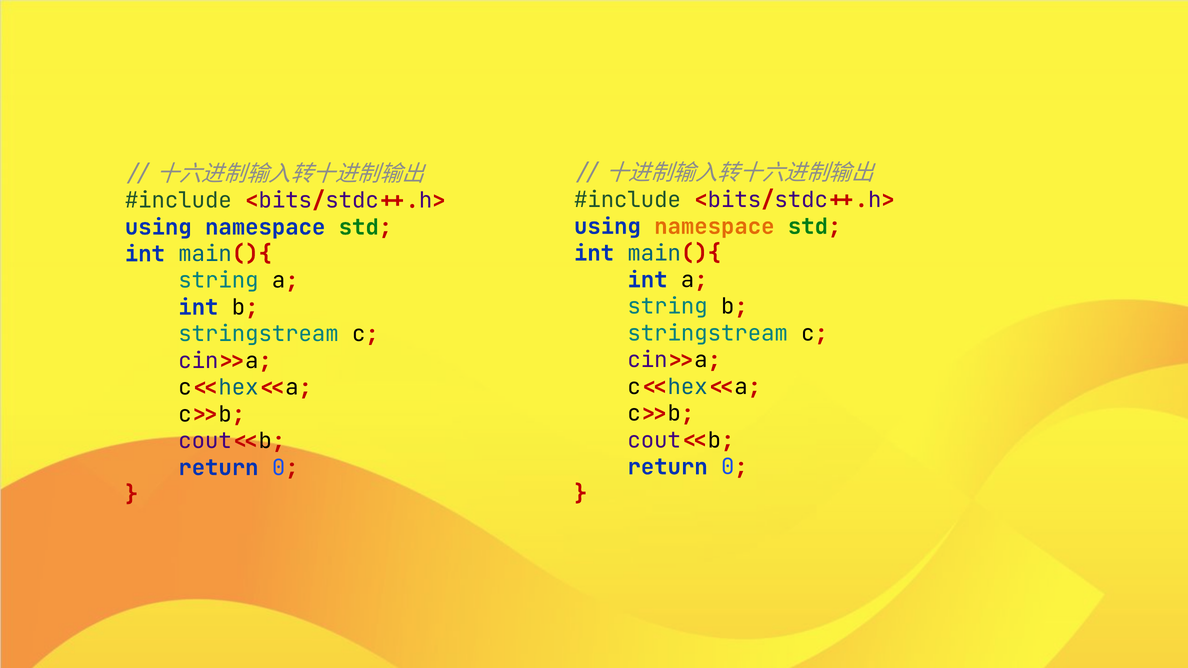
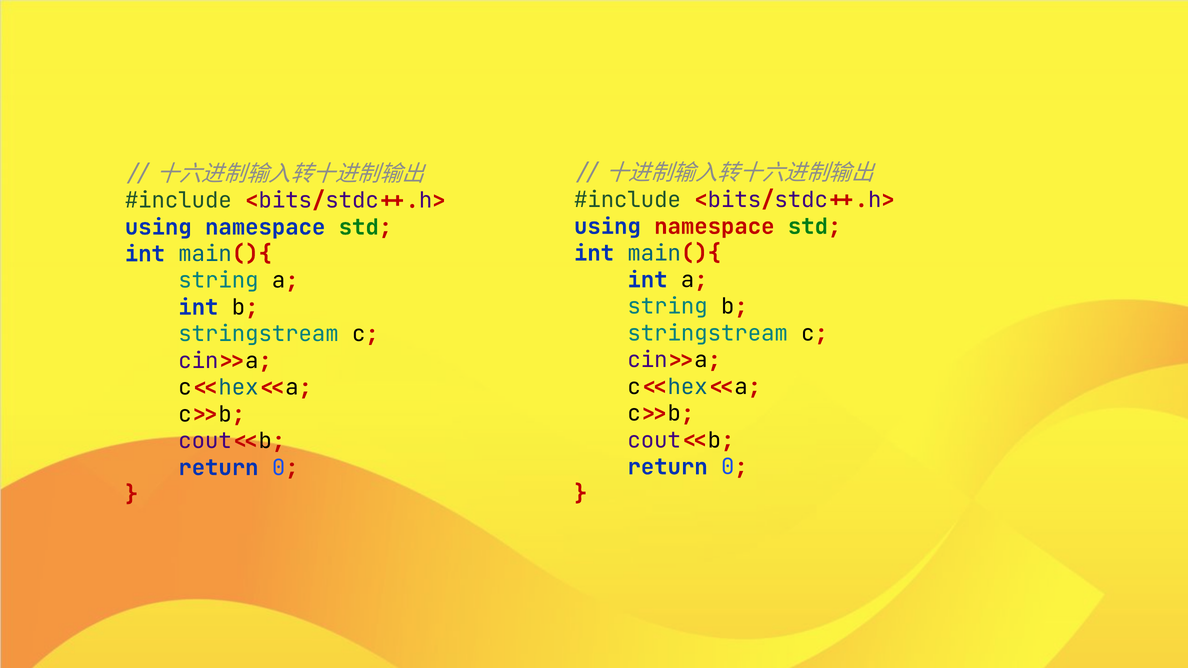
namespace colour: orange -> red (714, 227)
